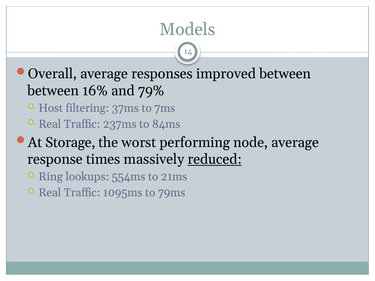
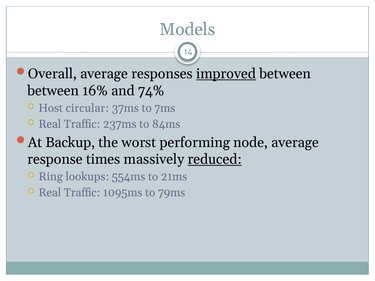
improved underline: none -> present (226, 74)
79%: 79% -> 74% (151, 91)
filtering: filtering -> circular (87, 108)
Storage: Storage -> Backup (70, 143)
